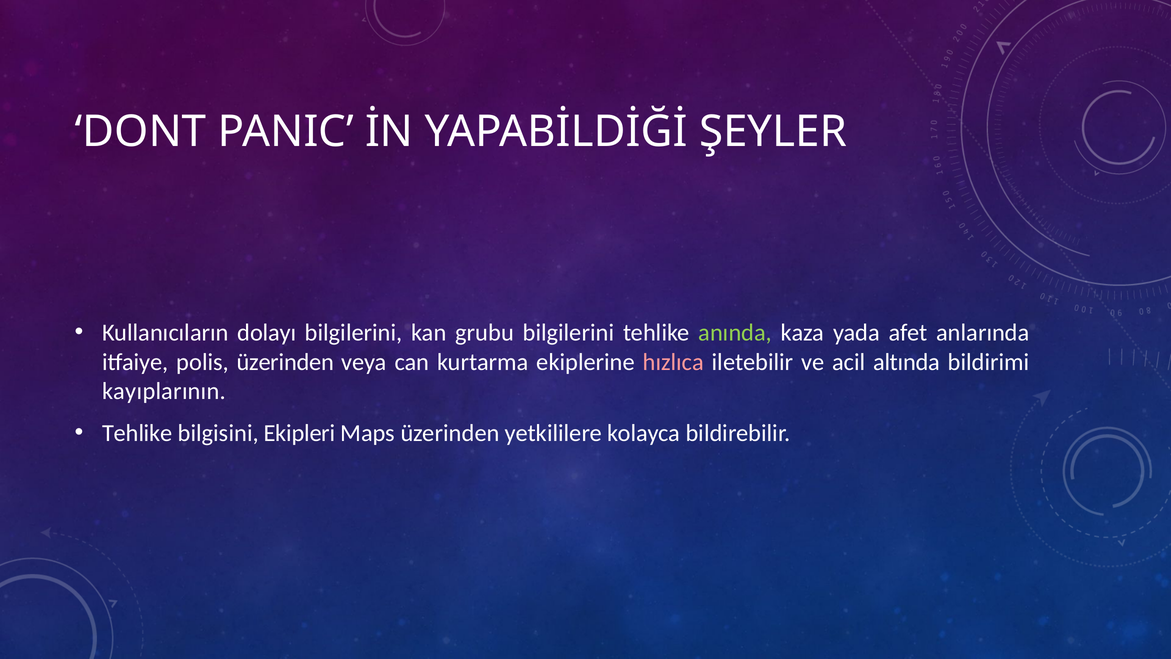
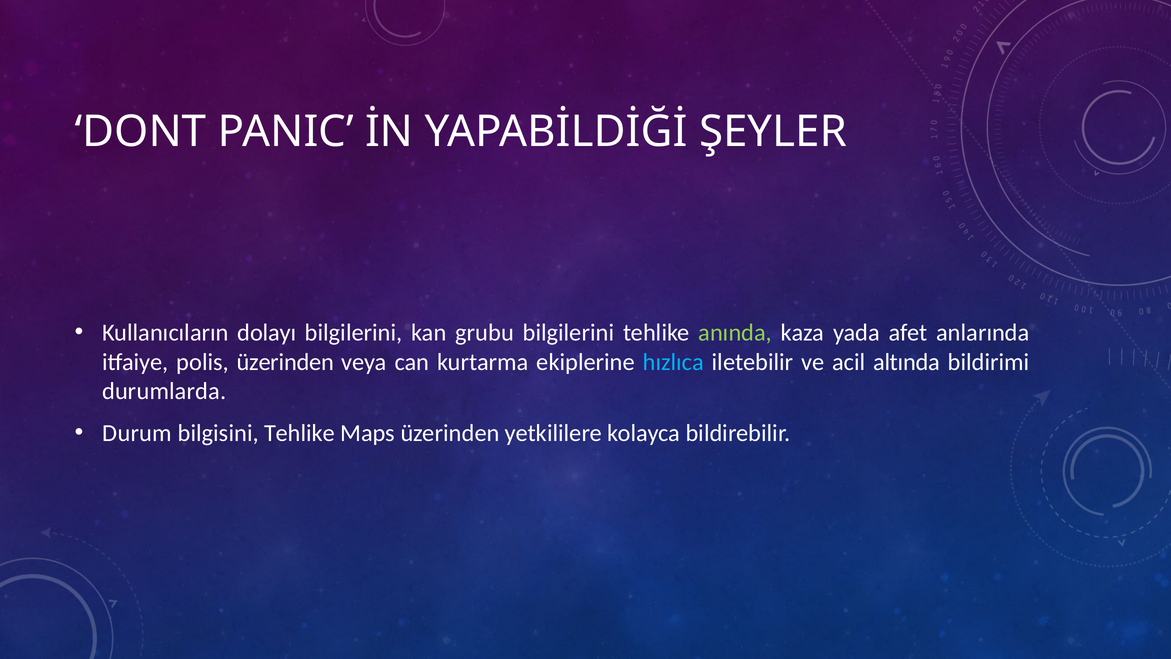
hızlıca colour: pink -> light blue (673, 362)
kayıplarının: kayıplarının -> durumlarda (164, 391)
Tehlike: Tehlike -> Durum (137, 433)
bilgisini Ekipleri: Ekipleri -> Tehlike (299, 433)
